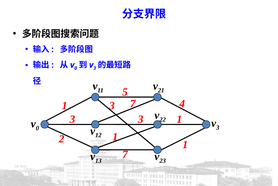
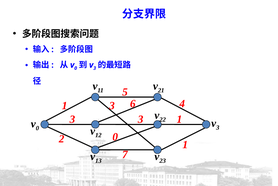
3 7: 7 -> 6 (133, 103)
2 1: 1 -> 0 (115, 136)
